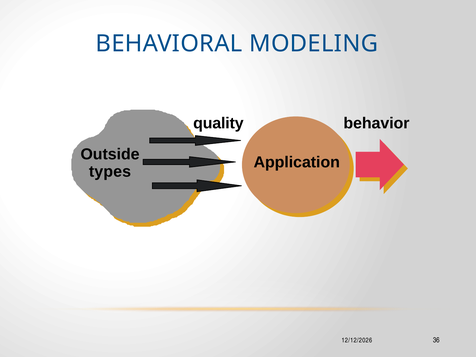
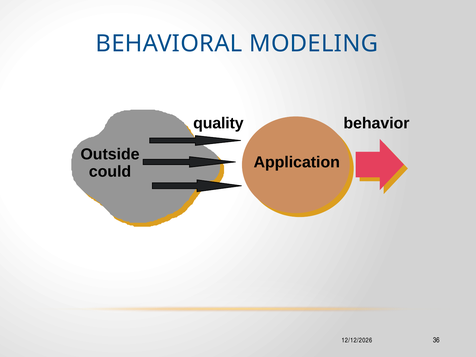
types: types -> could (110, 171)
